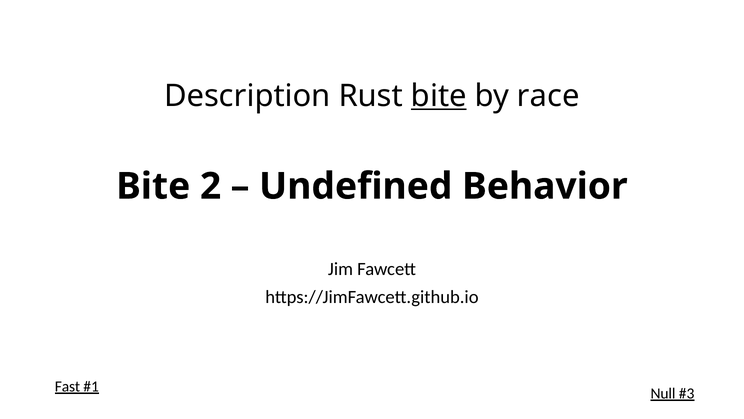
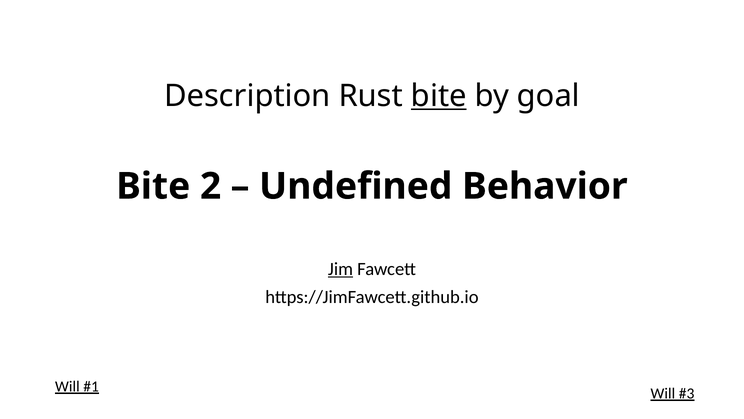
race: race -> goal (548, 96)
Jim underline: none -> present (340, 269)
Fast: Fast -> Will (67, 386)
Null: Null -> Will (663, 393)
